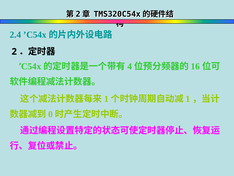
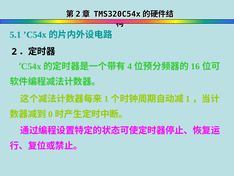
2.4: 2.4 -> 5.1 (15, 35)
